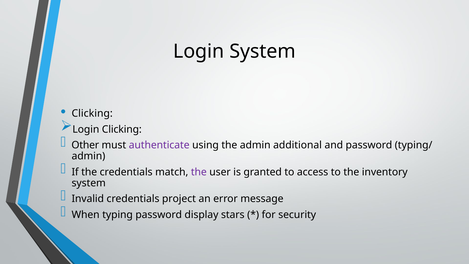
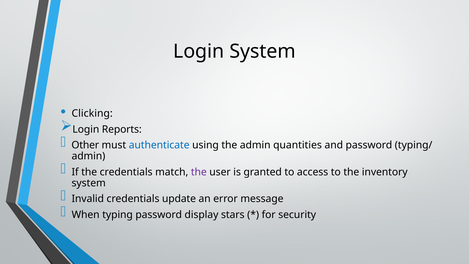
Login Clicking: Clicking -> Reports (122, 129)
authenticate colour: purple -> blue (159, 145)
additional: additional -> quantities (298, 145)
project: project -> update (179, 199)
